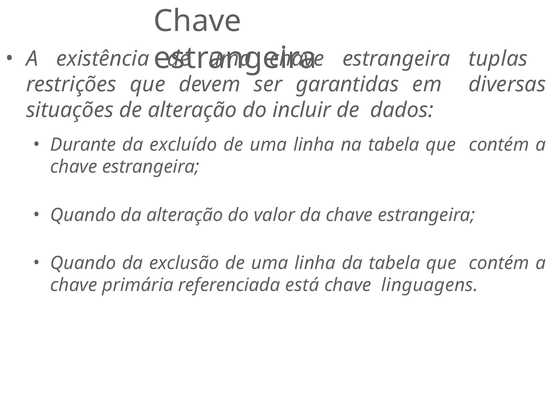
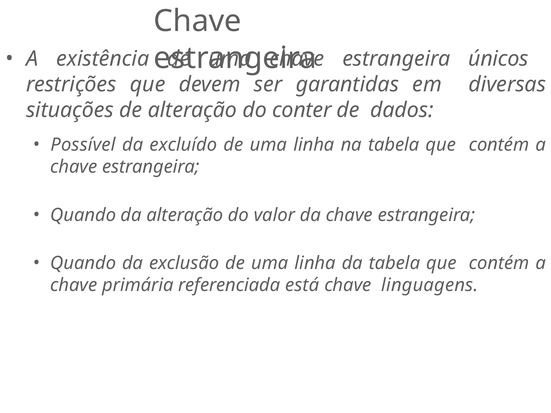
tuplas: tuplas -> únicos (498, 59)
incluir: incluir -> conter (302, 110)
Durante: Durante -> Possível (83, 145)
